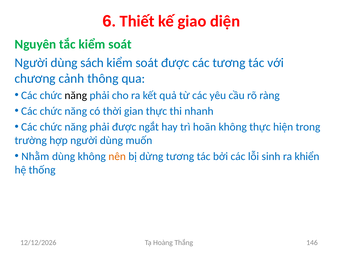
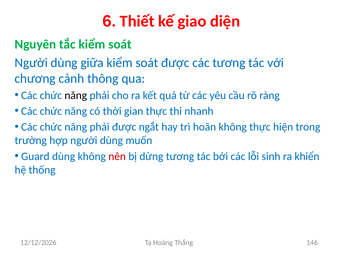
sách: sách -> giữa (92, 63)
Nhằm: Nhằm -> Guard (35, 156)
nên colour: orange -> red (117, 156)
